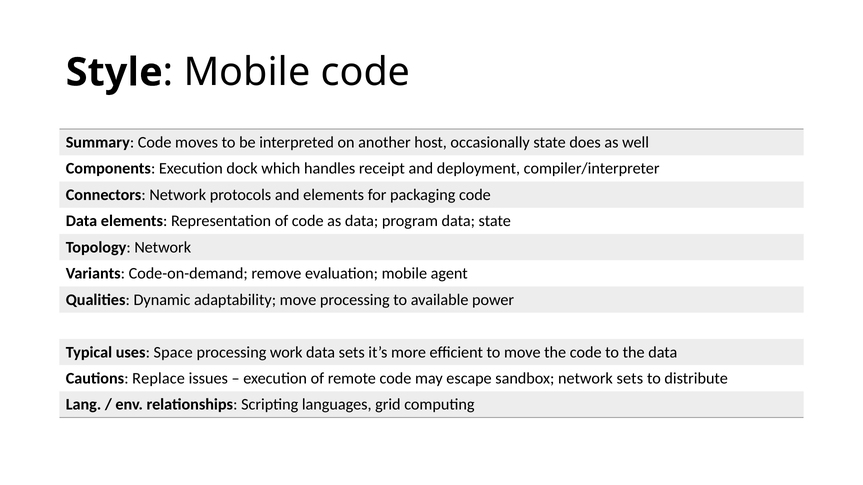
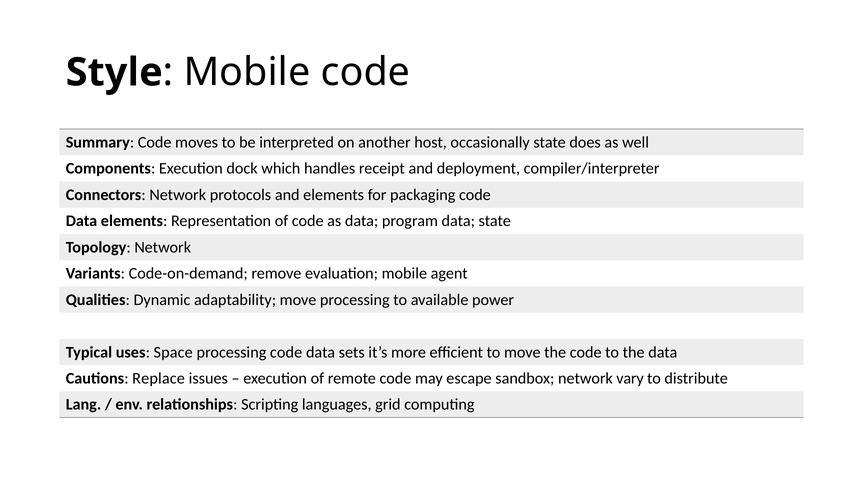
processing work: work -> code (286, 353)
network sets: sets -> vary (630, 379)
